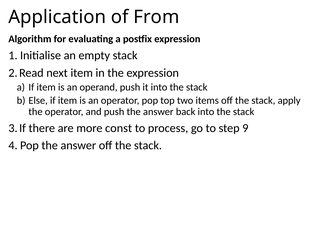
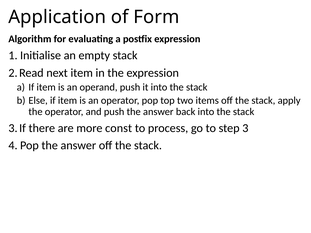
From: From -> Form (156, 17)
9: 9 -> 3 (245, 128)
